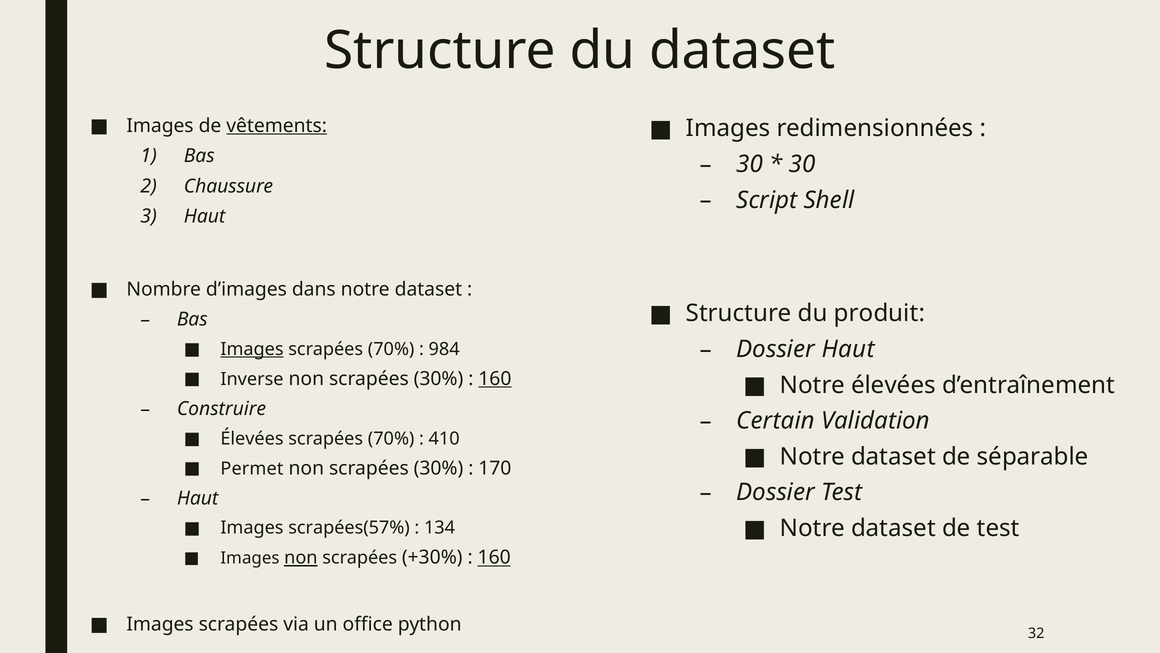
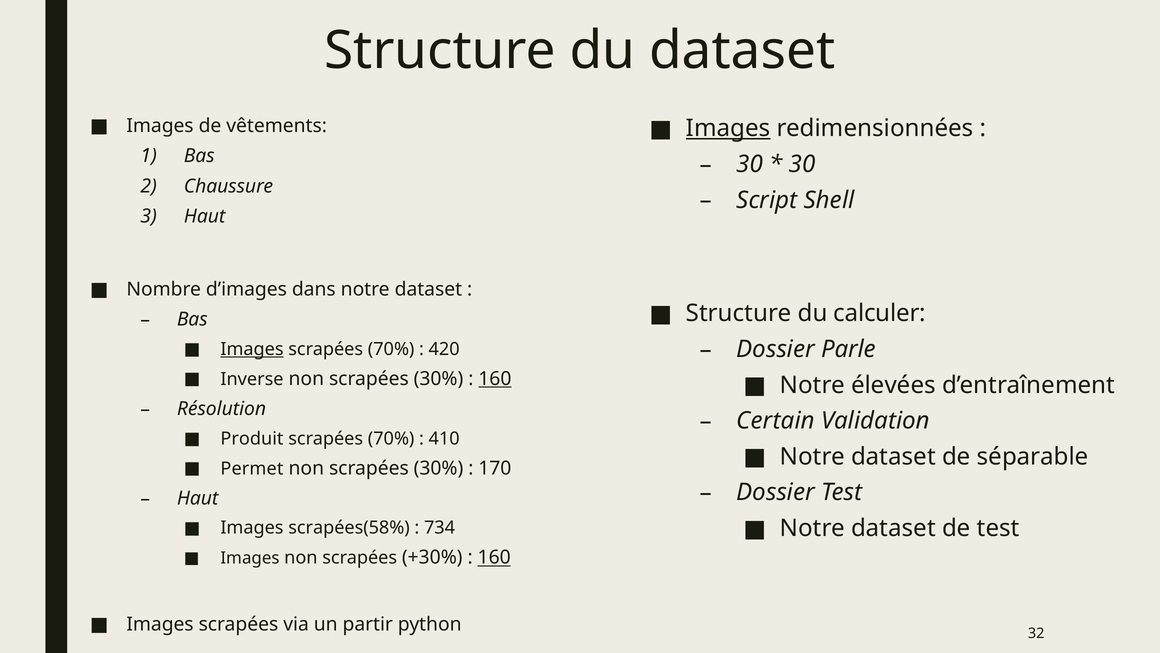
vêtements underline: present -> none (277, 126)
Images underline: none -> present (728, 128)
produit: produit -> calculer (880, 313)
984: 984 -> 420 (444, 349)
Dossier Haut: Haut -> Parle (848, 349)
Construire: Construire -> Résolution (222, 409)
Élevées: Élevées -> Produit (252, 438)
scrapées(57%: scrapées(57% -> scrapées(58% (349, 528)
134: 134 -> 734 (440, 528)
non underline: present -> none (301, 558)
office: office -> partir (368, 624)
